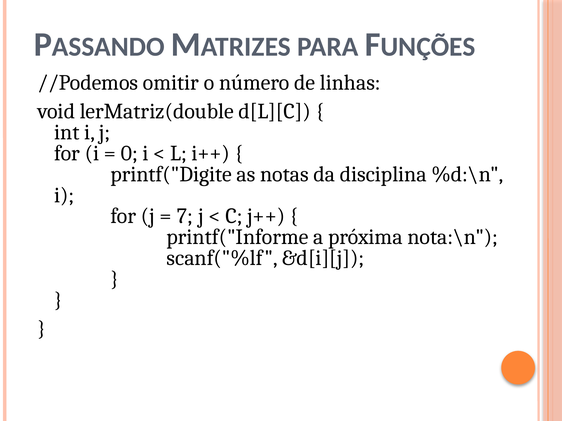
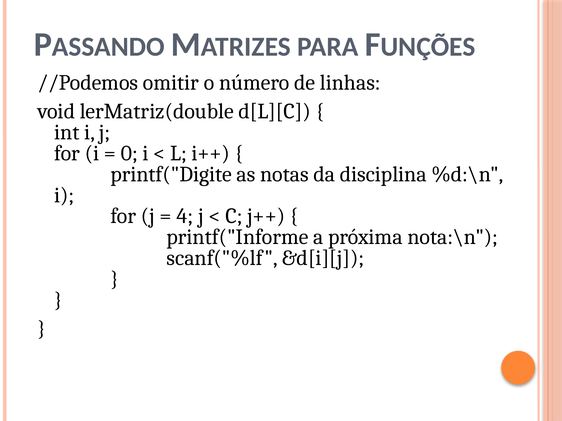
7: 7 -> 4 (185, 216)
